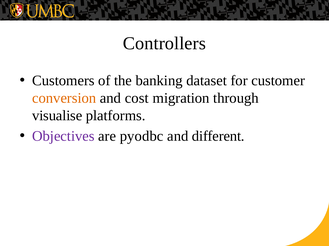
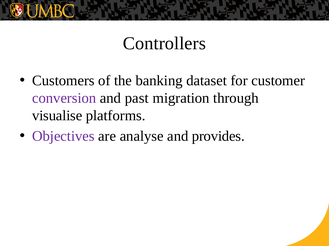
conversion colour: orange -> purple (64, 98)
cost: cost -> past (137, 98)
pyodbc: pyodbc -> analyse (142, 136)
different: different -> provides (218, 136)
